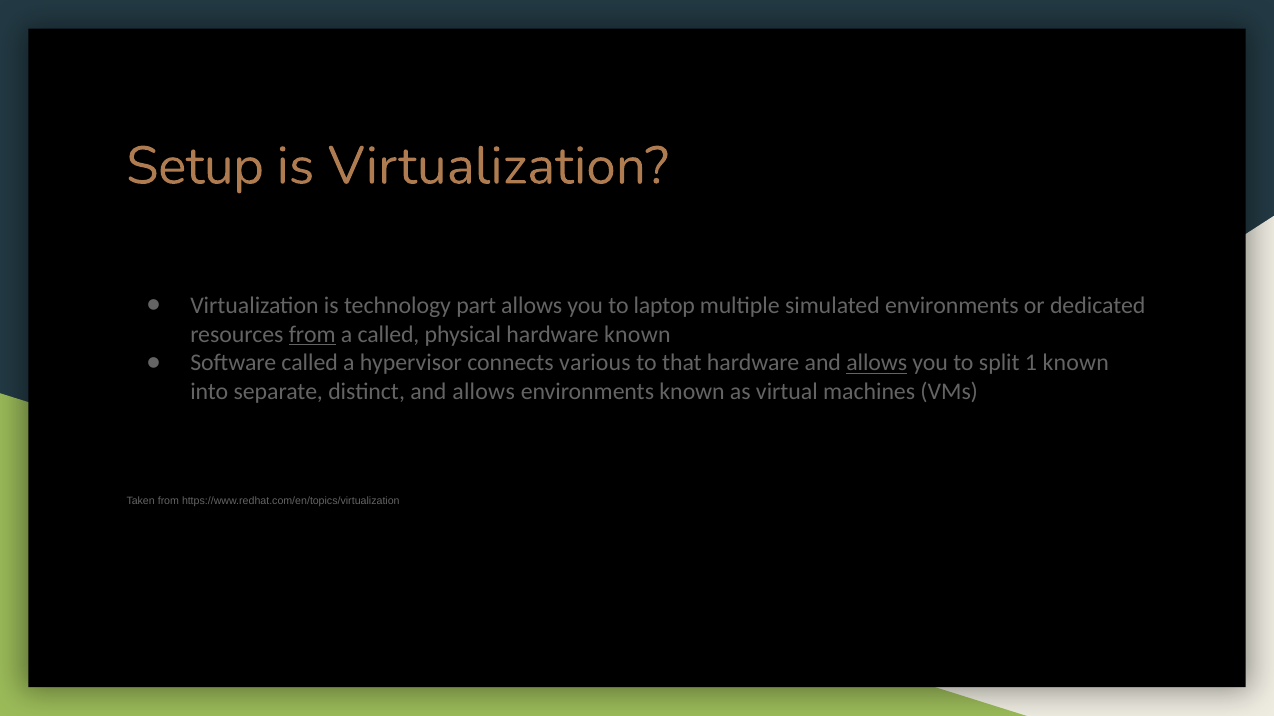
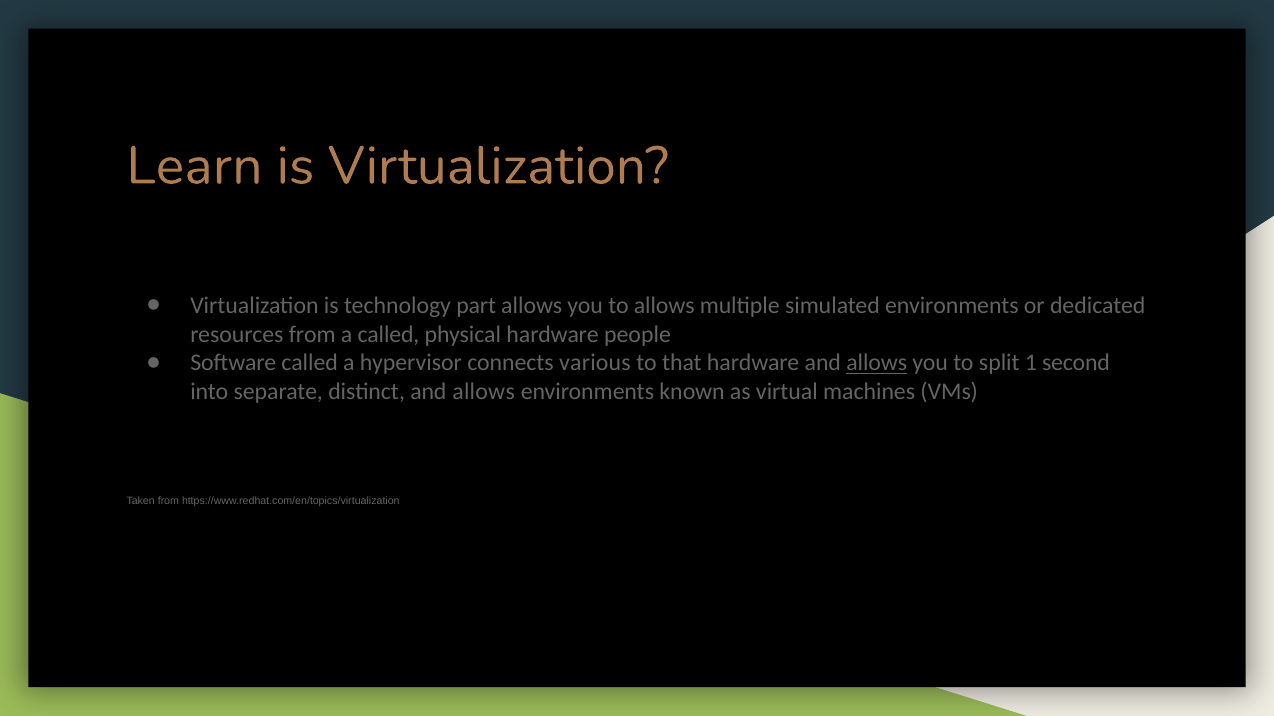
Setup: Setup -> Learn (195, 166)
to laptop: laptop -> allows (664, 306)
from underline: present -> none (312, 335)
hardware known: known -> people (637, 335)
1 known: known -> second (1076, 363)
